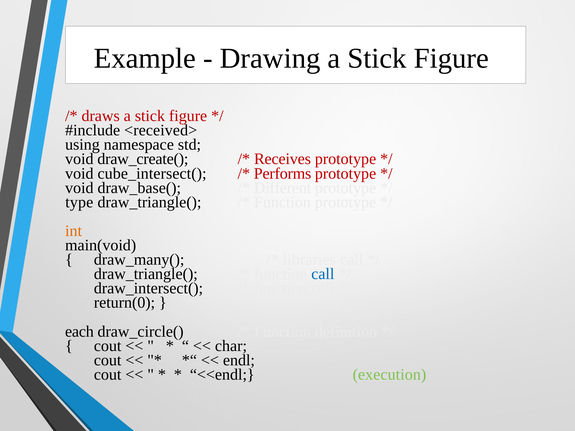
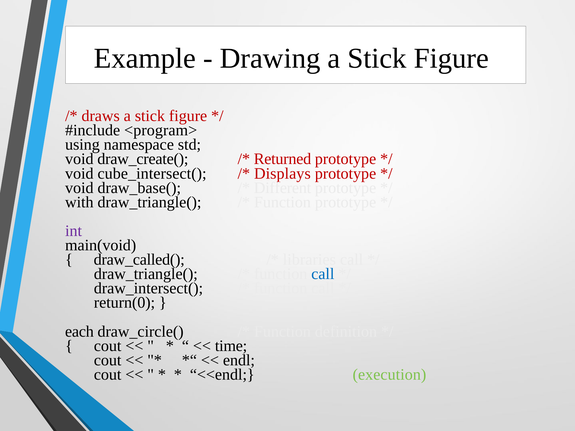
<received>: <received> -> <program> (161, 130)
Receives: Receives -> Returned (283, 159)
Performs: Performs -> Displays (282, 173)
type: type -> with (79, 202)
int colour: orange -> purple (74, 231)
draw_many(: draw_many( -> draw_called( (139, 260)
char: char -> time (231, 346)
